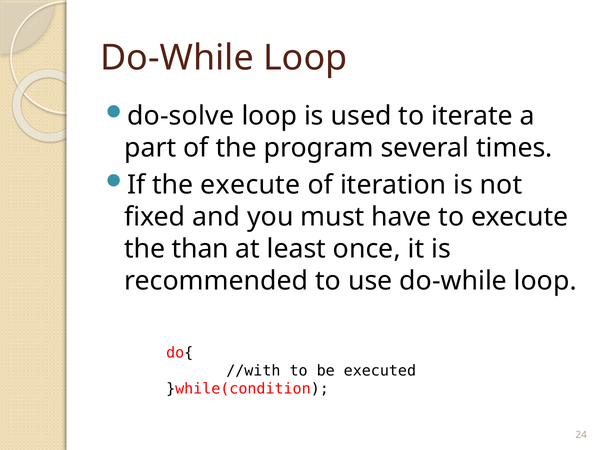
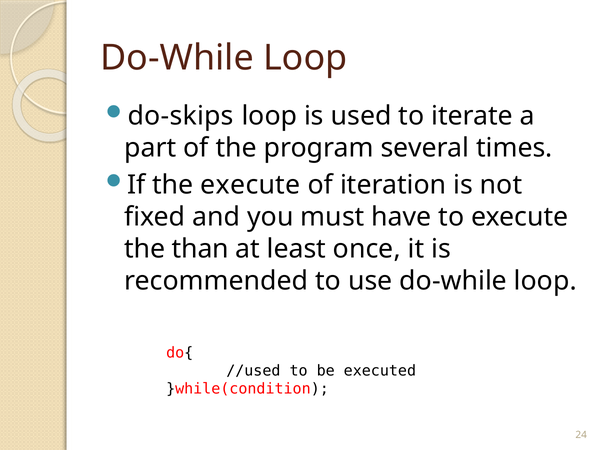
do-solve: do-solve -> do-skips (181, 116)
//with: //with -> //used (253, 372)
